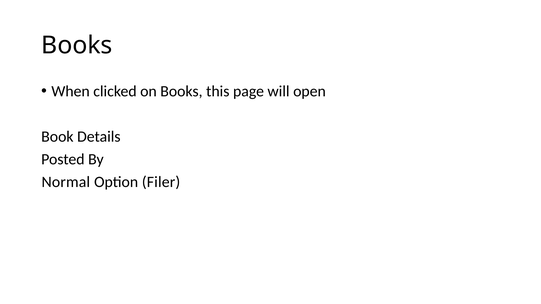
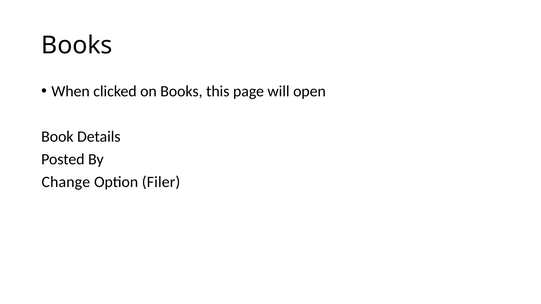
Normal: Normal -> Change (66, 182)
